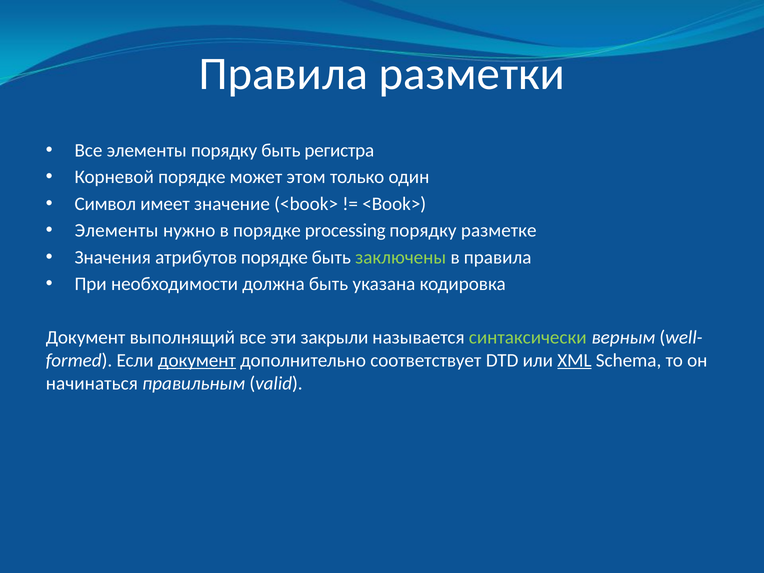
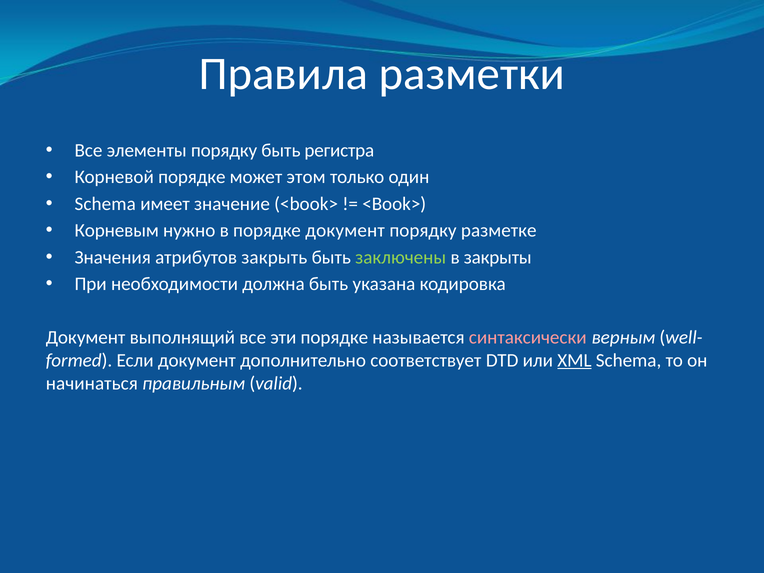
Символ: Символ -> Schema (105, 204)
Элементы: Элементы -> Корневым (117, 231)
порядке processing: processing -> документ (345, 231)
атрибутов порядке: порядке -> закрыть (274, 257)
в правила: правила -> закрыты (498, 257)
эти закрыли: закрыли -> порядке (334, 337)
синтаксически colour: light green -> pink (528, 337)
документ underline: present -> none (197, 360)
